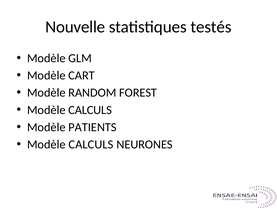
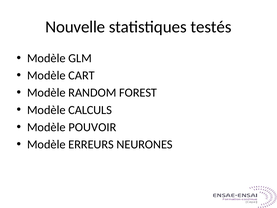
PATIENTS: PATIENTS -> POUVOIR (92, 127)
CALCULS: CALCULS -> ERREURS (91, 144)
